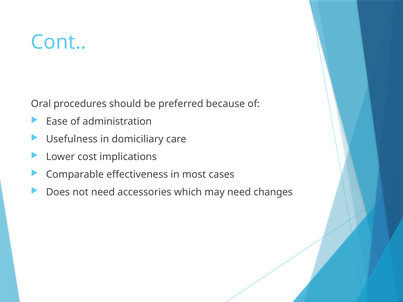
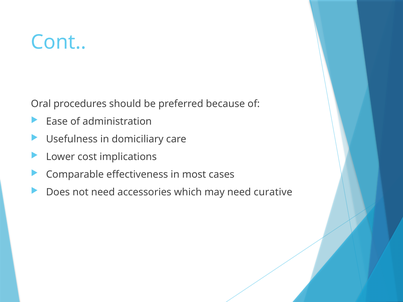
changes: changes -> curative (273, 192)
